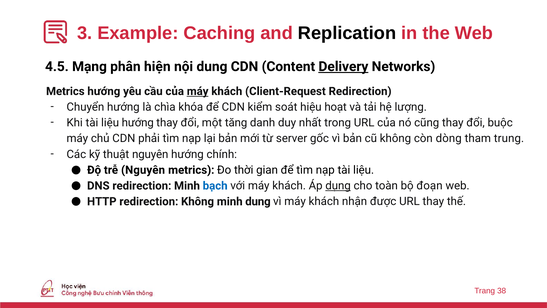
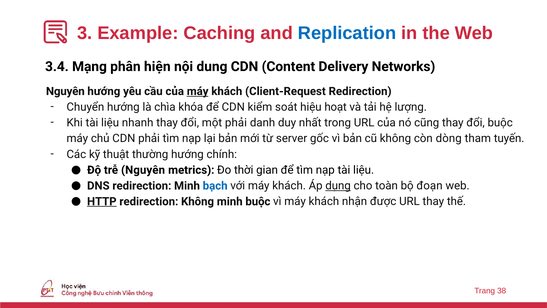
Replication colour: black -> blue (347, 33)
4.5: 4.5 -> 3.4 (57, 66)
Delivery underline: present -> none (343, 66)
Metrics: Metrics -> Nguyên (65, 91)
liệu hướng: hướng -> nhanh (138, 123)
một tăng: tăng -> phải (236, 123)
trung: trung -> tuyến (509, 138)
thuật nguyên: nguyên -> thường (150, 154)
HTTP underline: none -> present (102, 201)
minh dung: dung -> buộc (258, 201)
